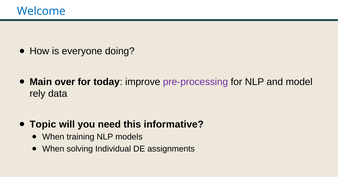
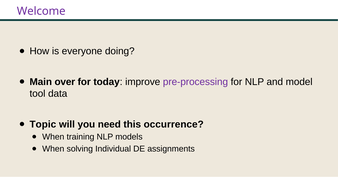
Welcome colour: blue -> purple (41, 11)
rely: rely -> tool (37, 94)
informative: informative -> occurrence (174, 124)
